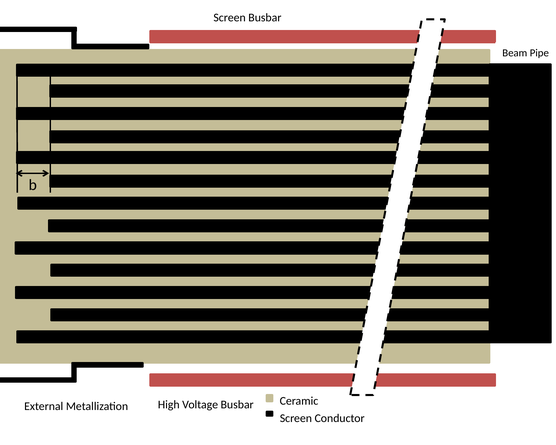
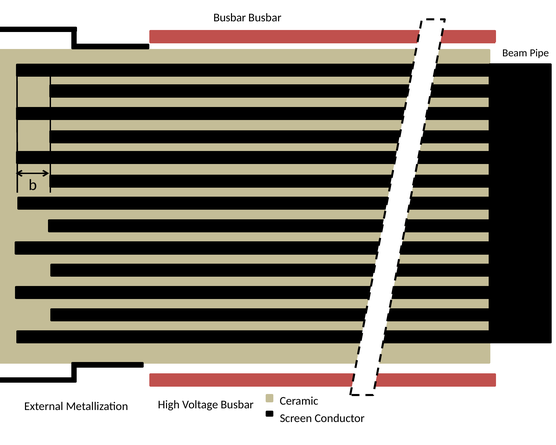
Screen: Screen -> Busbar (230, 17)
